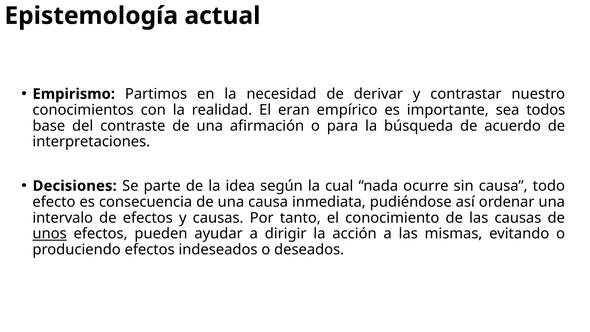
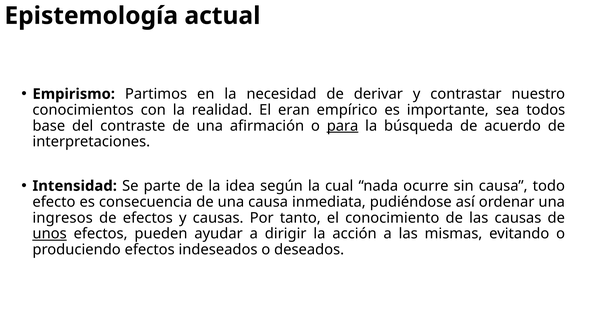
para underline: none -> present (343, 126)
Decisiones: Decisiones -> Intensidad (75, 186)
intervalo: intervalo -> ingresos (63, 218)
